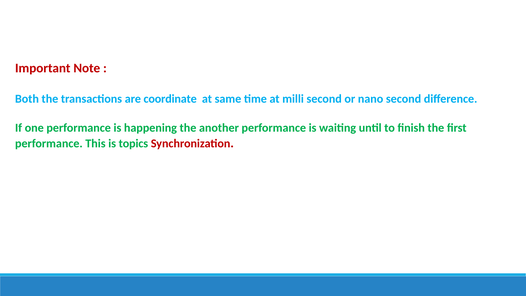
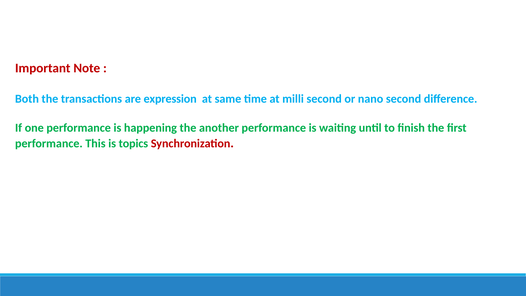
coordinate: coordinate -> expression (170, 99)
